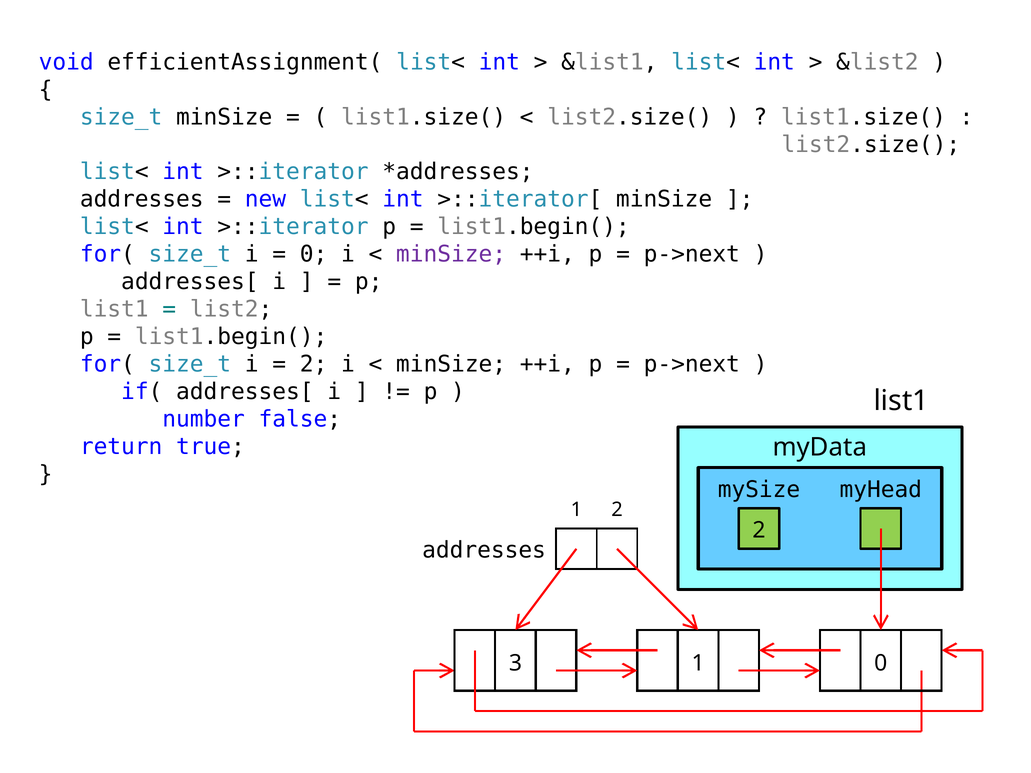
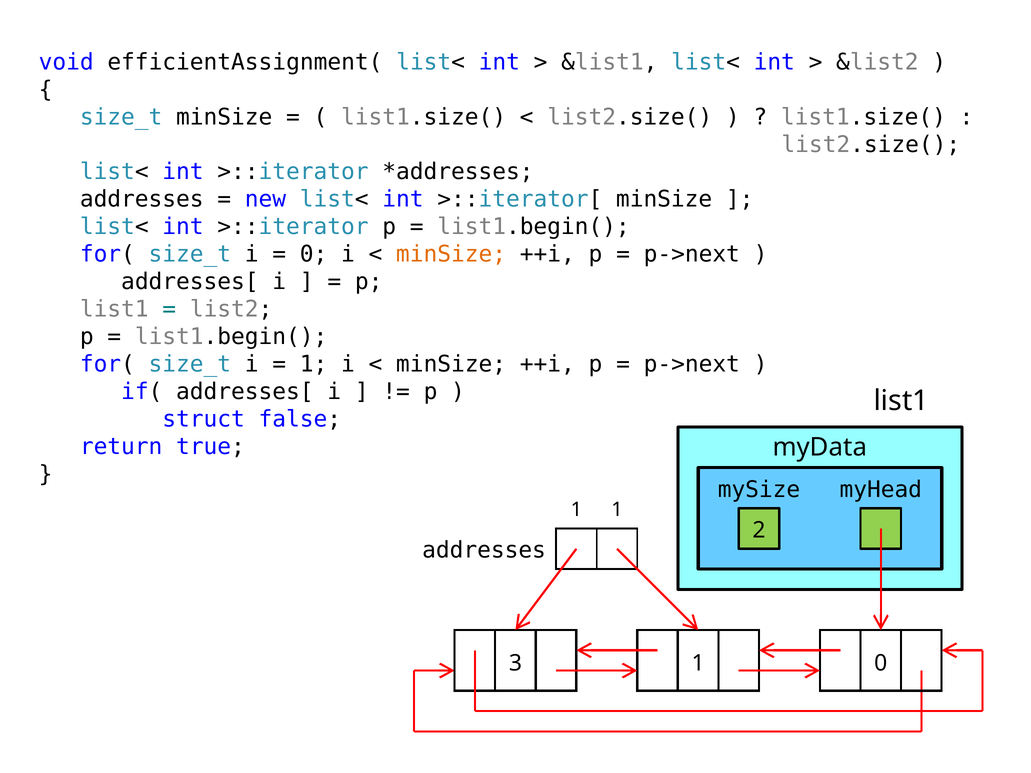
minSize colour: purple -> orange (451, 254)
2: 2 -> 1 (314, 364)
number: number -> struct (204, 419)
1 2: 2 -> 1 (617, 510)
